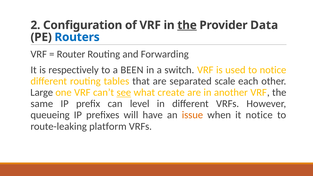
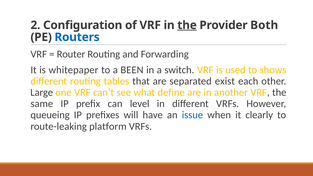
Data: Data -> Both (264, 25)
respectively: respectively -> whitepaper (73, 70)
to notice: notice -> shows (273, 70)
scale: scale -> exist (225, 81)
see underline: present -> none (124, 93)
create: create -> define (171, 93)
issue colour: orange -> blue (192, 115)
it notice: notice -> clearly (259, 115)
